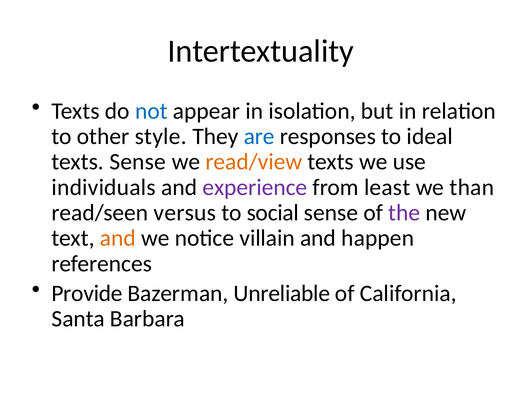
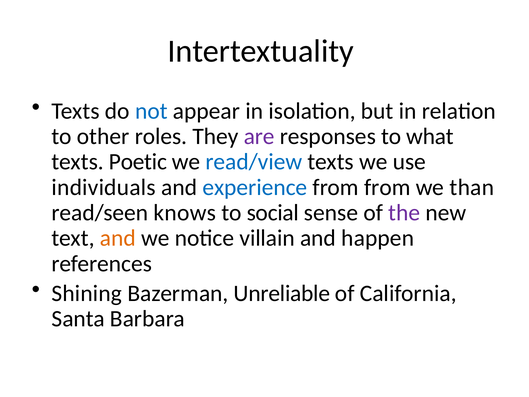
style: style -> roles (161, 136)
are colour: blue -> purple (259, 136)
ideal: ideal -> what (430, 136)
texts Sense: Sense -> Poetic (138, 162)
read/view colour: orange -> blue (254, 162)
experience colour: purple -> blue (255, 187)
from least: least -> from (387, 187)
versus: versus -> knows (185, 213)
Provide: Provide -> Shining (87, 293)
